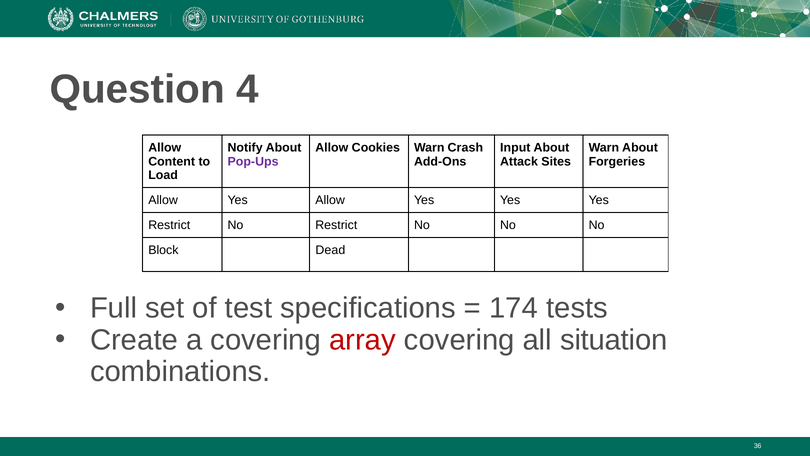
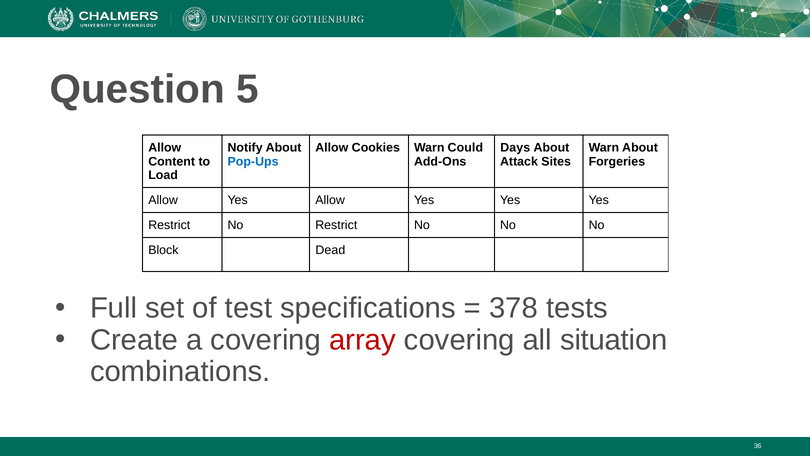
4: 4 -> 5 (247, 89)
Crash: Crash -> Could (465, 148)
Input: Input -> Days (515, 148)
Pop-Ups colour: purple -> blue (253, 161)
174: 174 -> 378 (514, 308)
